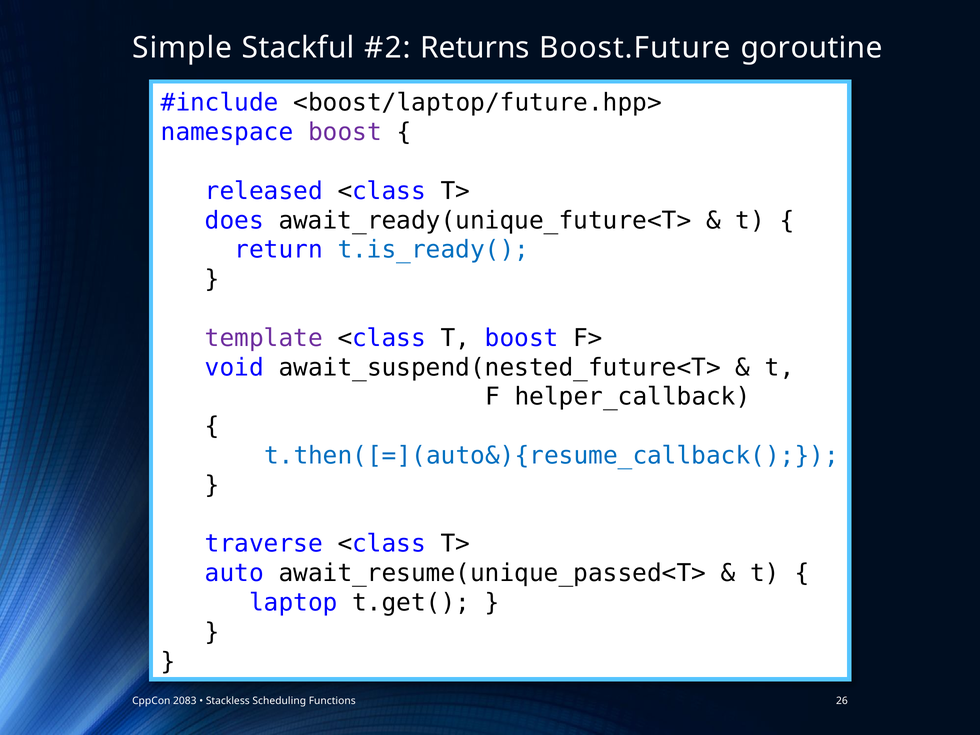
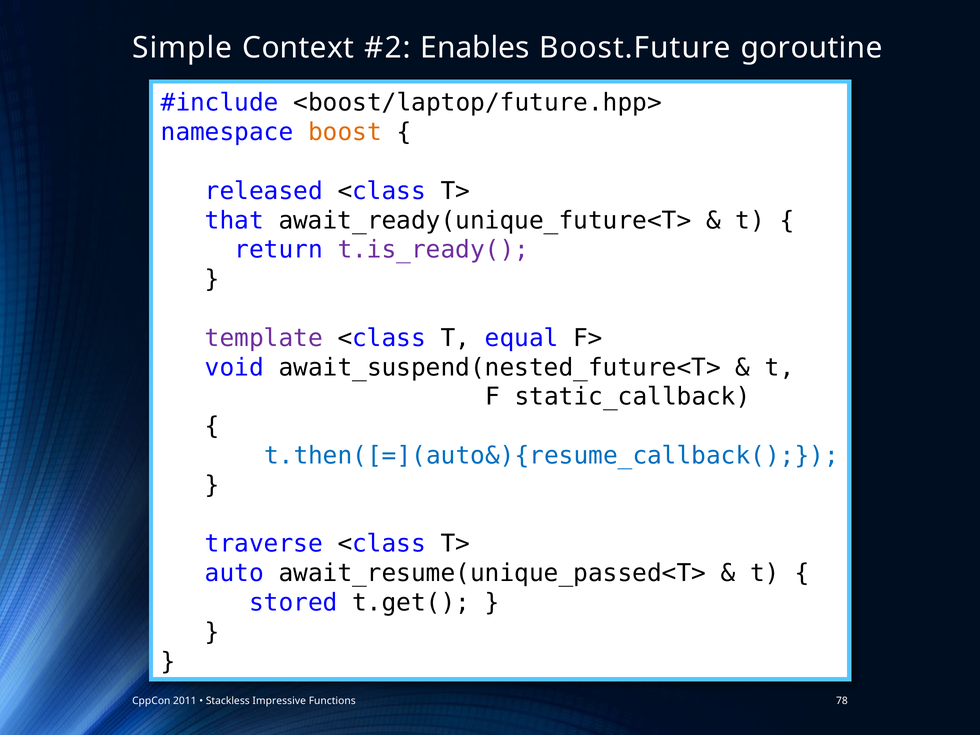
Stackful: Stackful -> Context (298, 48)
Returns: Returns -> Enables (475, 48)
boost colour: purple -> orange (345, 132)
does: does -> that (234, 220)
t.is_ready( colour: blue -> purple (433, 250)
T boost: boost -> equal (522, 338)
helper_callback: helper_callback -> static_callback (633, 397)
laptop: laptop -> stored (293, 603)
2083: 2083 -> 2011 (185, 701)
Scheduling: Scheduling -> Impressive (279, 701)
26: 26 -> 78 (842, 701)
